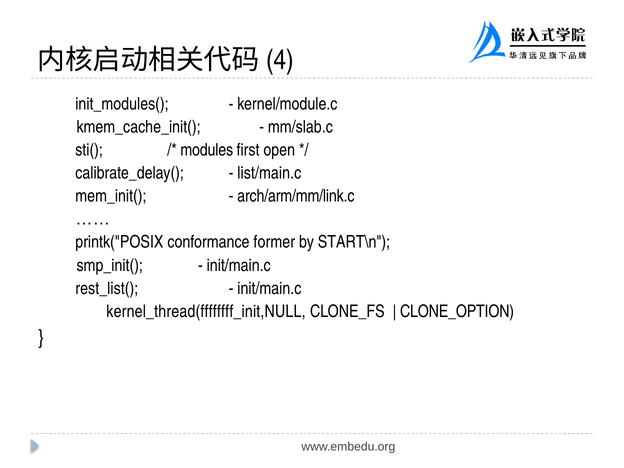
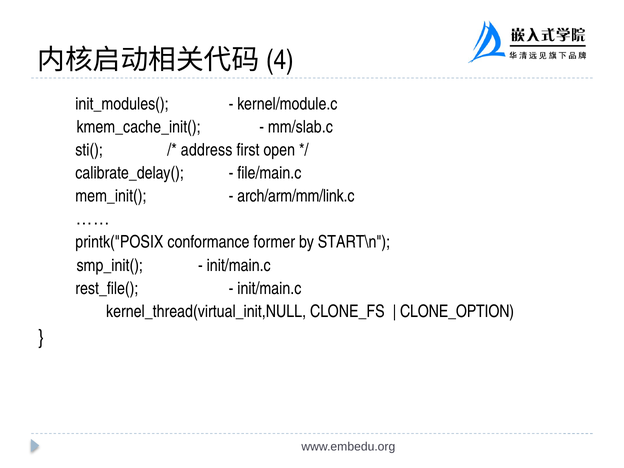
modules: modules -> address (207, 150)
list/main.c: list/main.c -> file/main.c (269, 173)
rest_list(: rest_list( -> rest_file( (107, 288)
kernel_thread(ffffffff_init,NULL: kernel_thread(ffffffff_init,NULL -> kernel_thread(virtual_init,NULL (206, 311)
